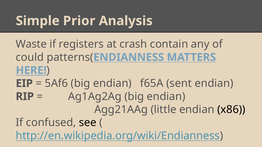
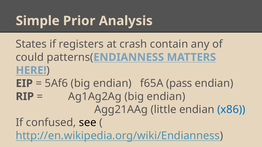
Waste: Waste -> States (31, 44)
sent: sent -> pass (179, 84)
x86 colour: black -> blue (231, 110)
